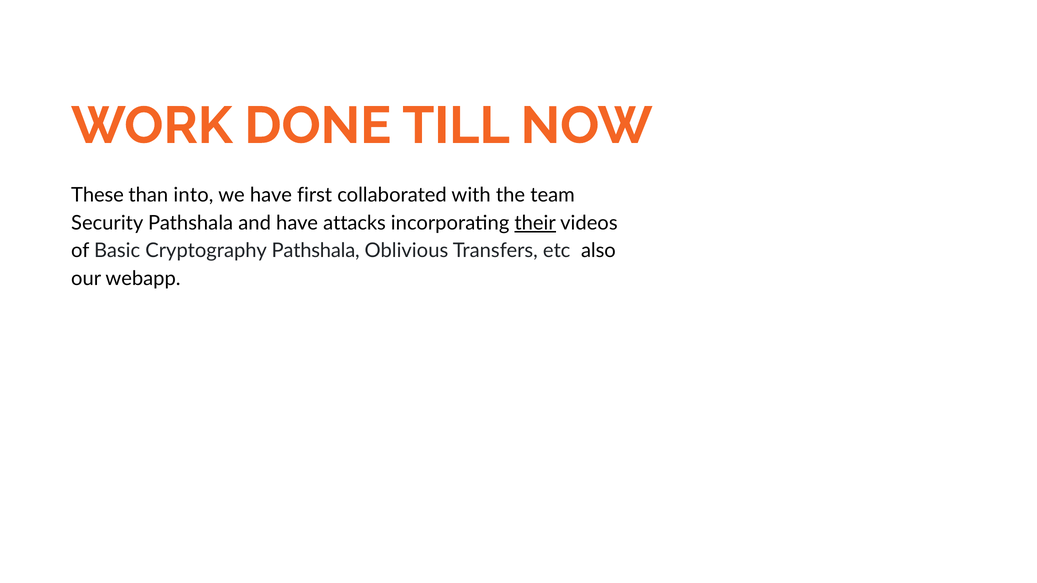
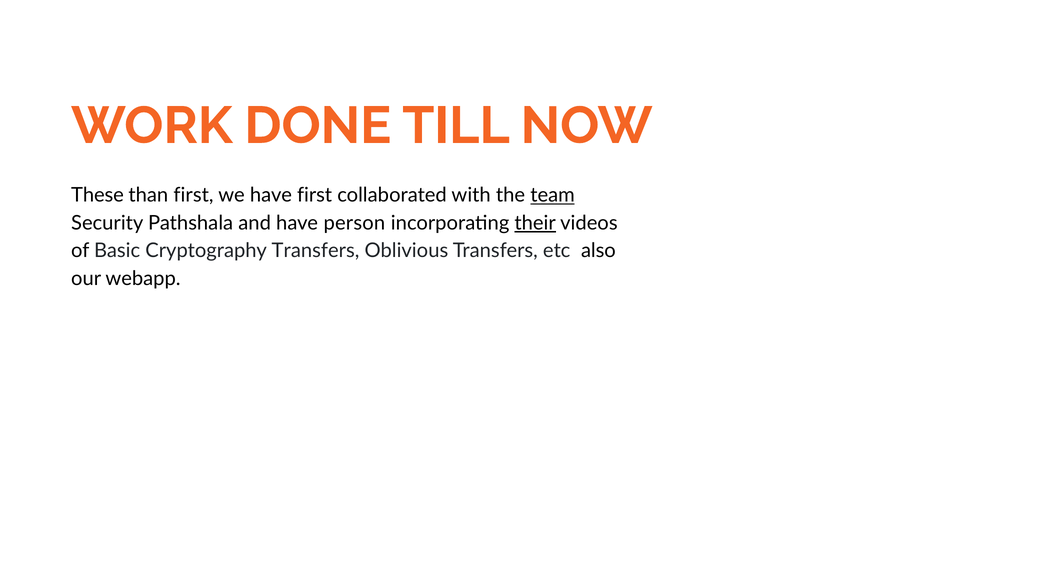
than into: into -> first (193, 195)
team underline: none -> present (553, 195)
attacks: attacks -> person (354, 223)
Cryptography Pathshala: Pathshala -> Transfers (316, 251)
